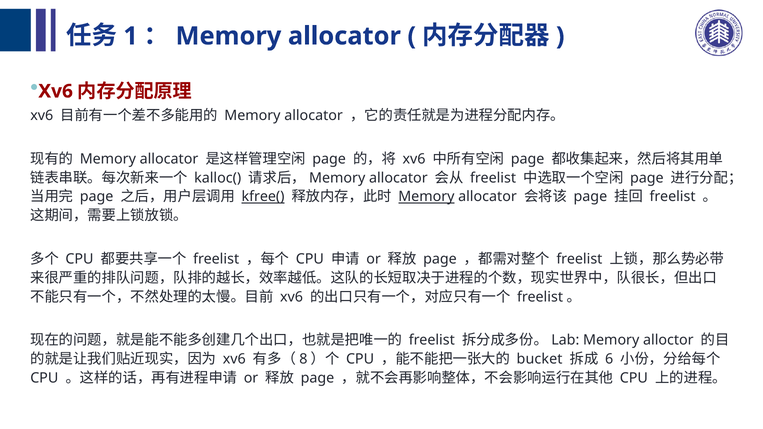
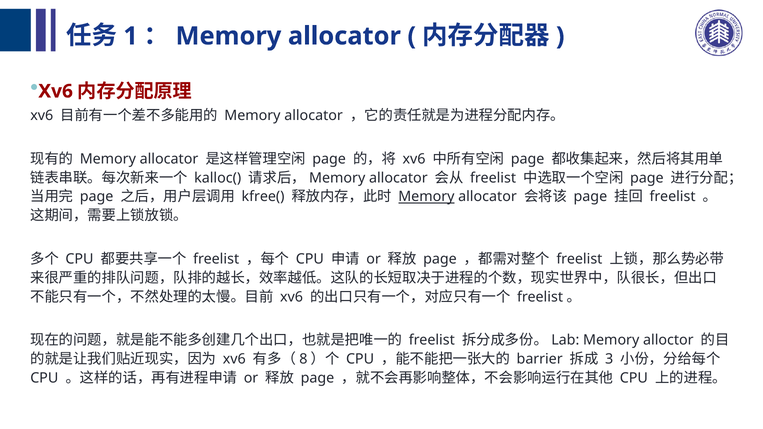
kfree( underline: present -> none (263, 197)
bucket: bucket -> barrier (540, 359)
6: 6 -> 3 (609, 359)
